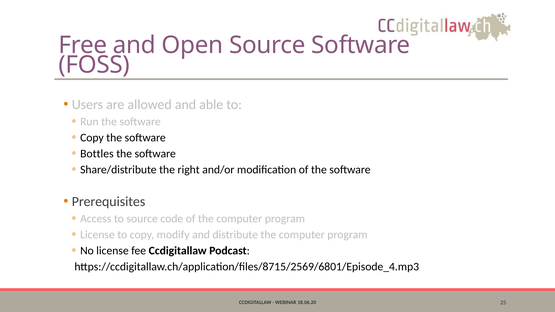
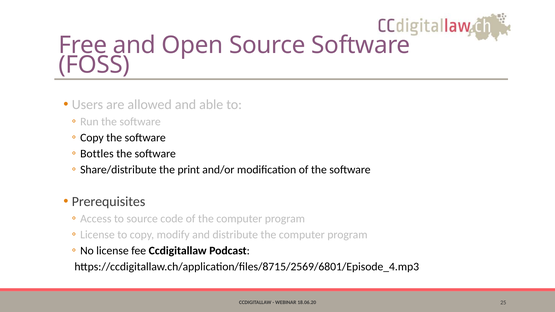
right: right -> print (189, 170)
